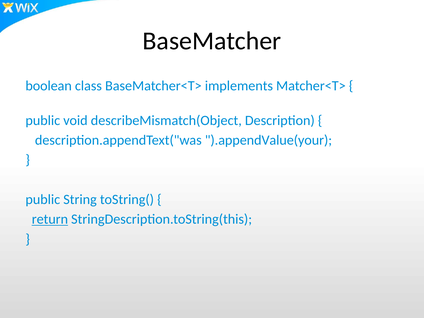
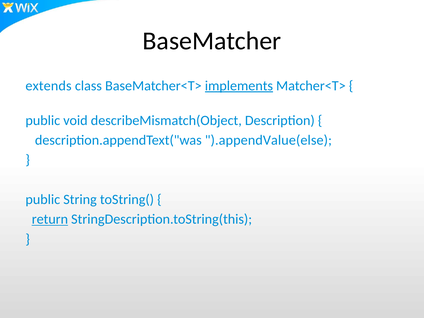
boolean: boolean -> extends (49, 86)
implements underline: none -> present (239, 86)
).appendValue(your: ).appendValue(your -> ).appendValue(else (268, 140)
